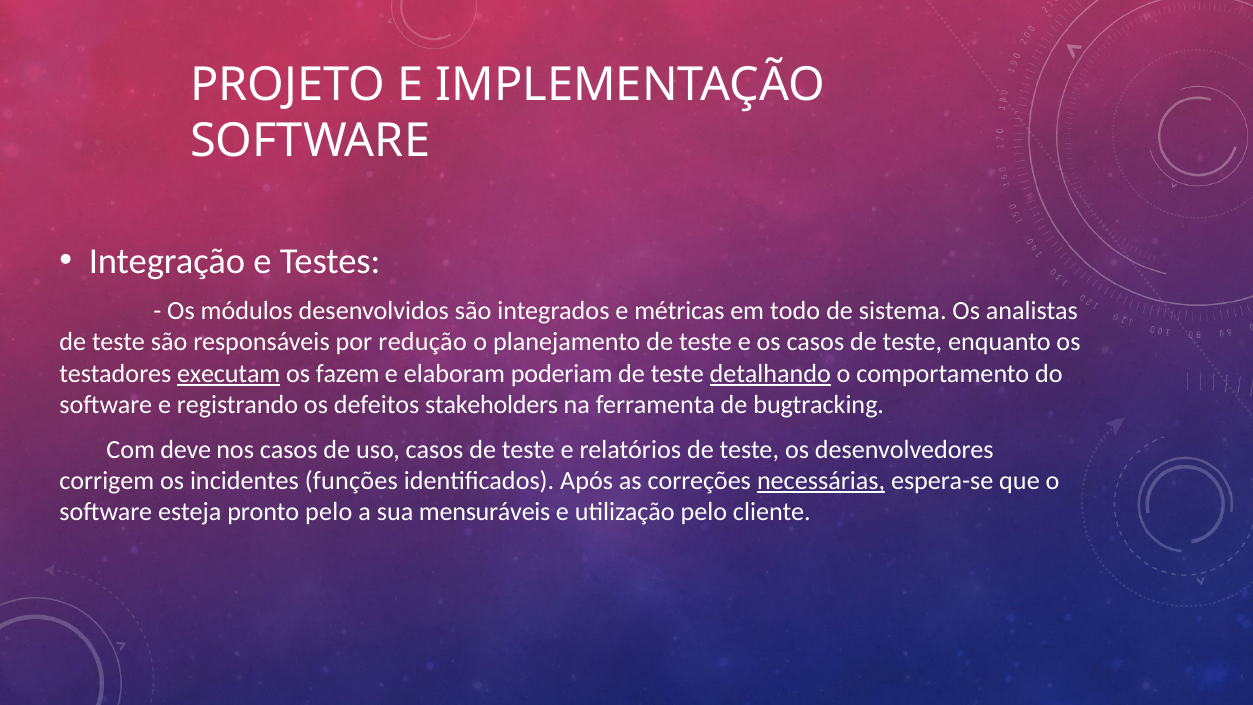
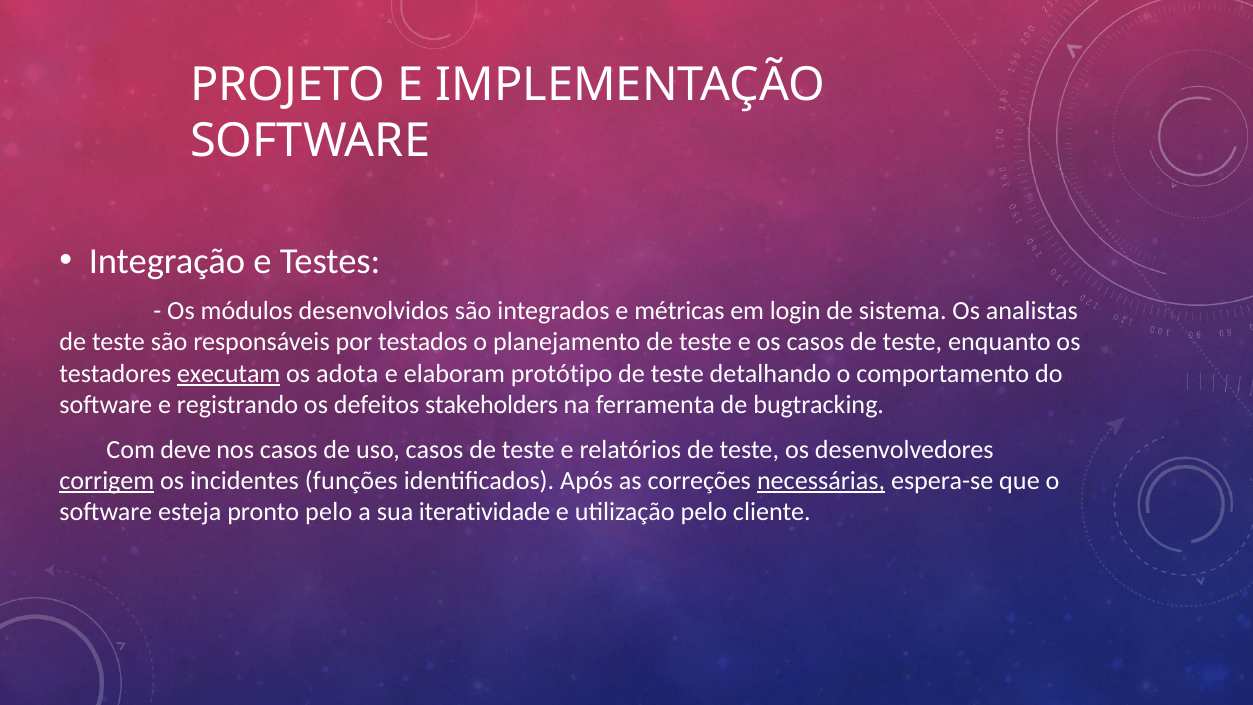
todo: todo -> login (795, 311)
redução: redução -> testados (423, 342)
fazem: fazem -> adota (347, 374)
poderiam: poderiam -> protótipo (562, 374)
detalhando underline: present -> none (770, 374)
corrigem underline: none -> present (107, 481)
mensuráveis: mensuráveis -> iteratividade (485, 512)
